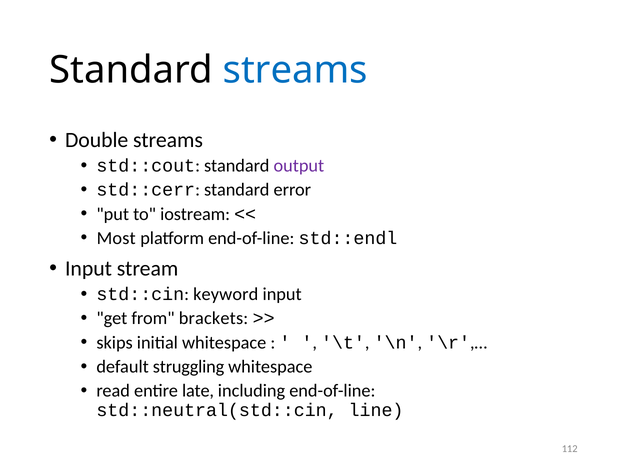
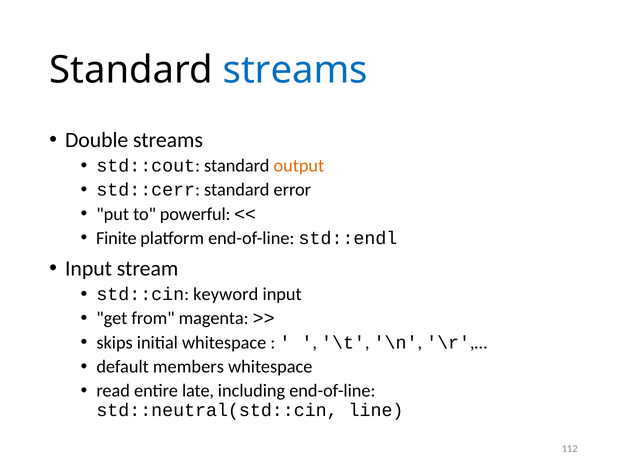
output colour: purple -> orange (299, 166)
iostream: iostream -> powerful (195, 214)
Most: Most -> Finite (116, 238)
brackets: brackets -> magenta (214, 319)
struggling: struggling -> members (188, 367)
